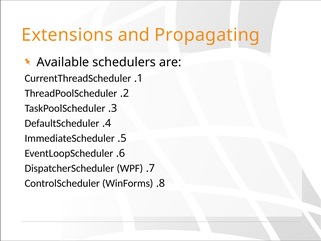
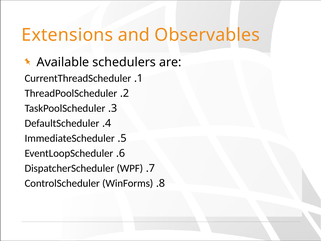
Propagating: Propagating -> Observables (207, 35)
